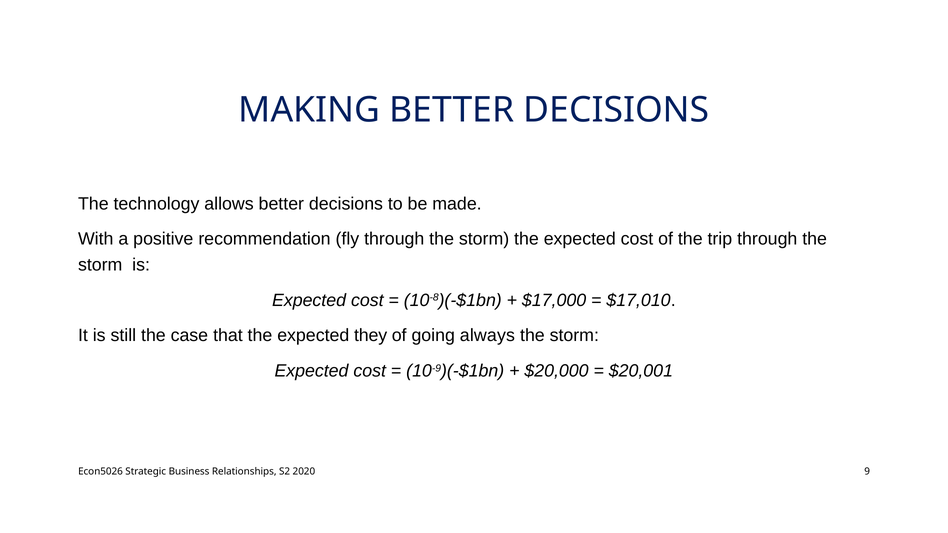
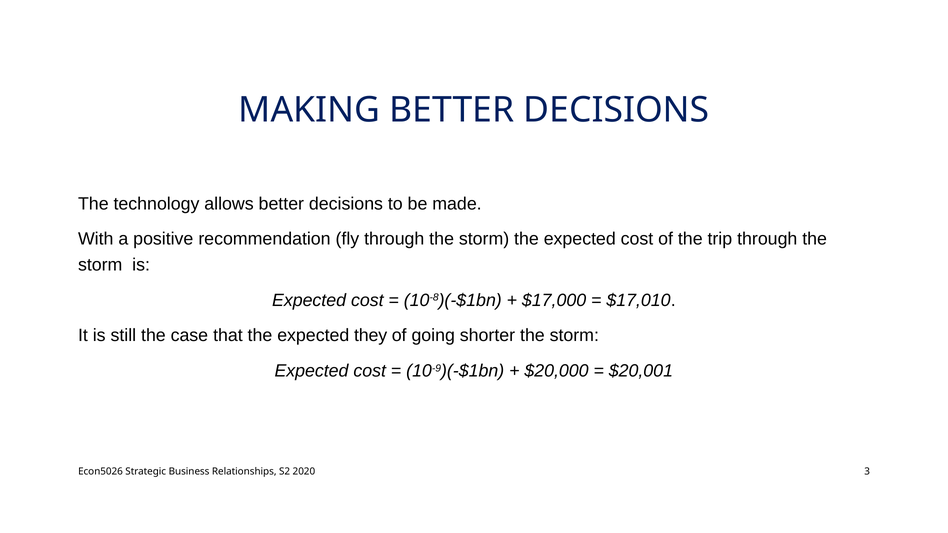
always: always -> shorter (487, 336)
9: 9 -> 3 (867, 472)
